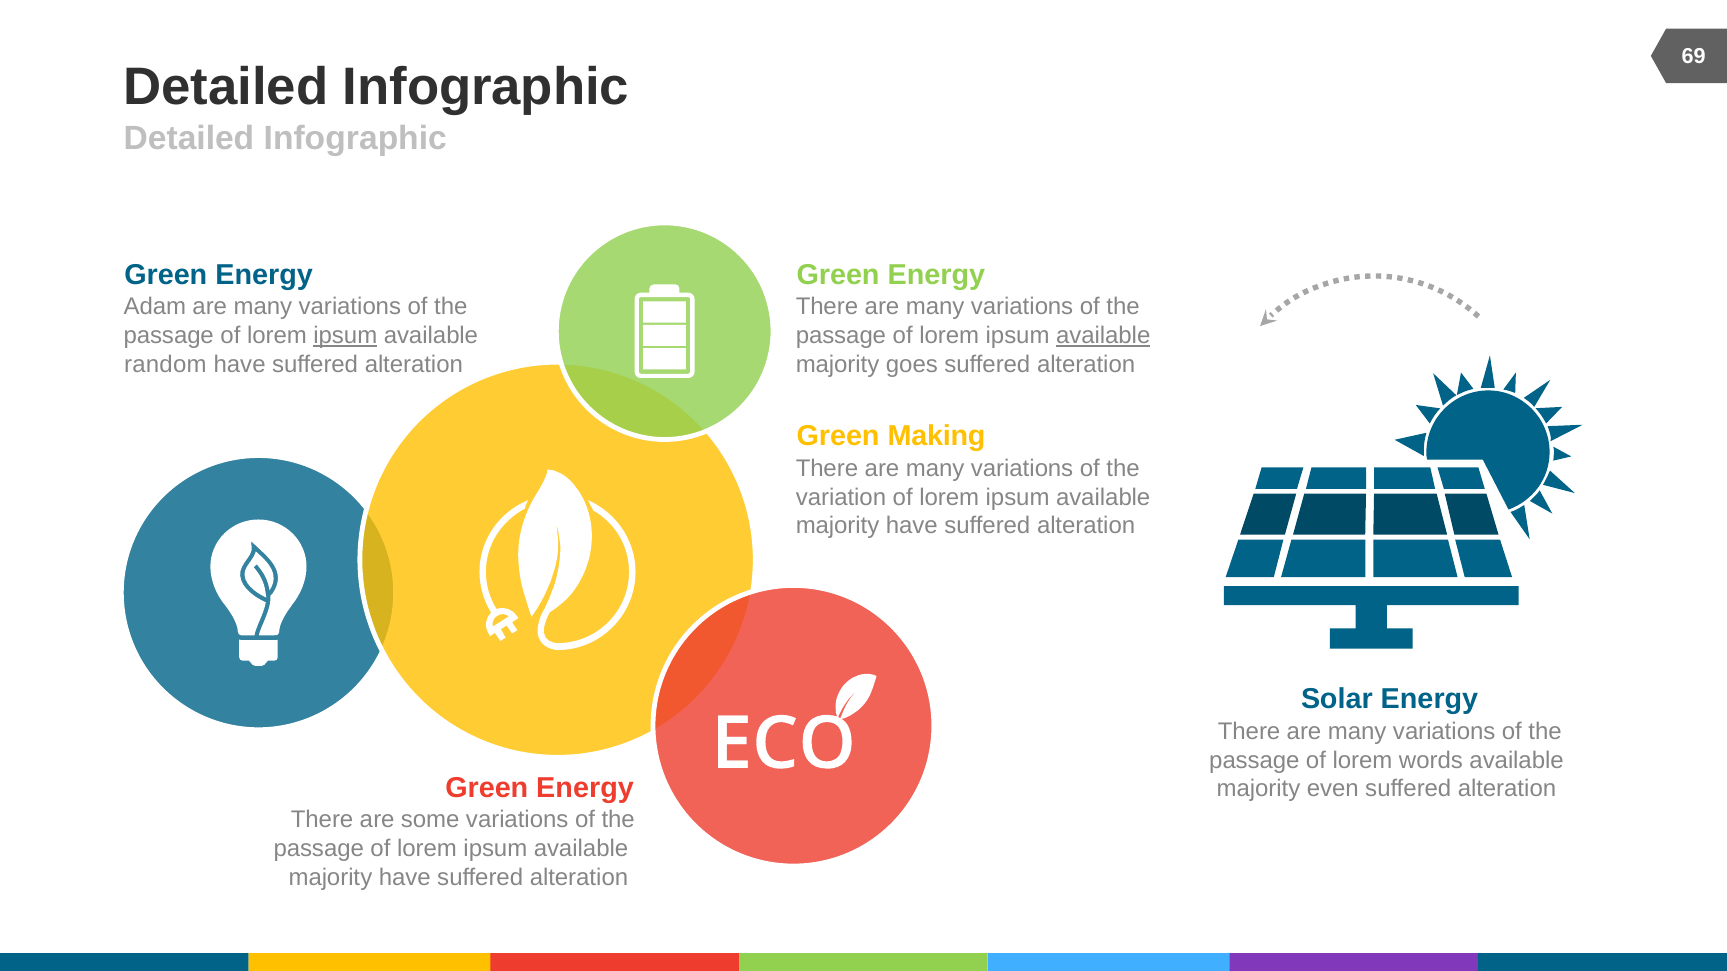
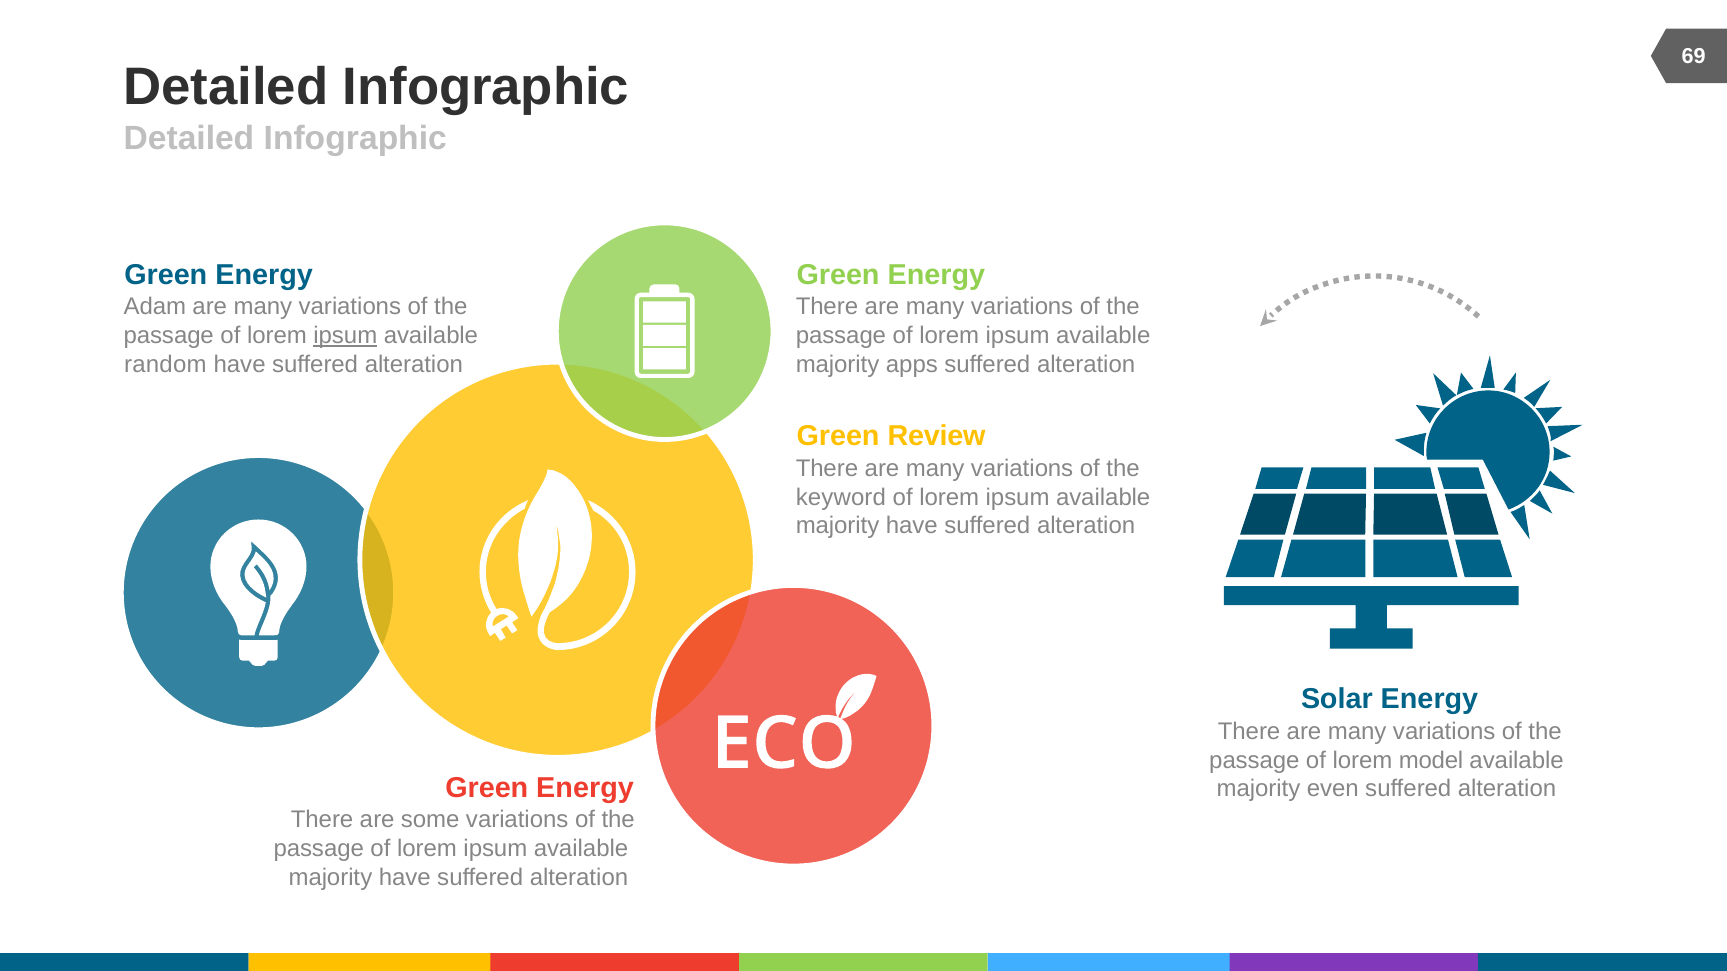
available underline: present -> none (1103, 336)
goes: goes -> apps (912, 365)
Making: Making -> Review (936, 437)
variation: variation -> keyword (841, 497)
words: words -> model (1431, 761)
